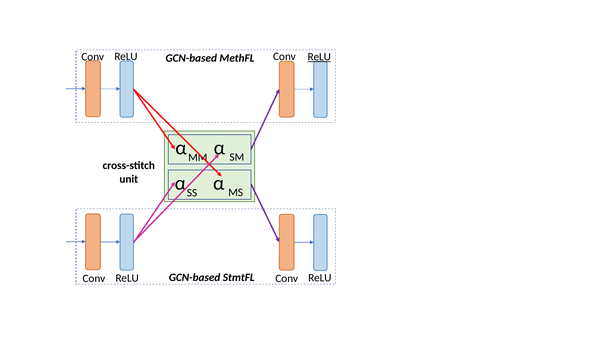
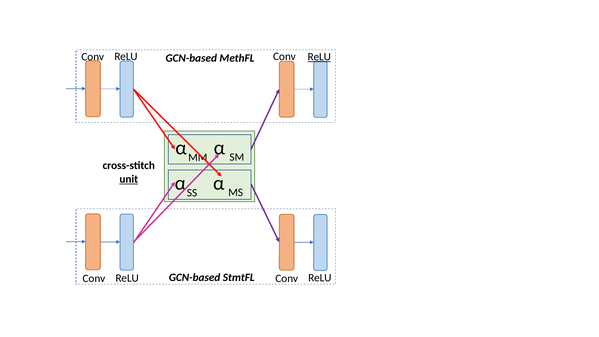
unit underline: none -> present (129, 179)
